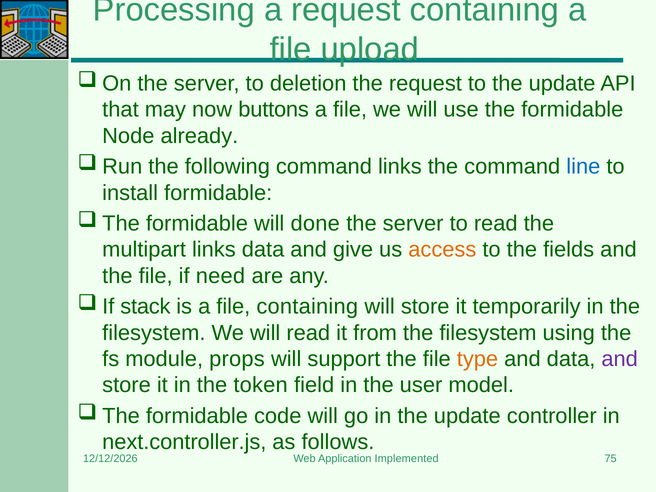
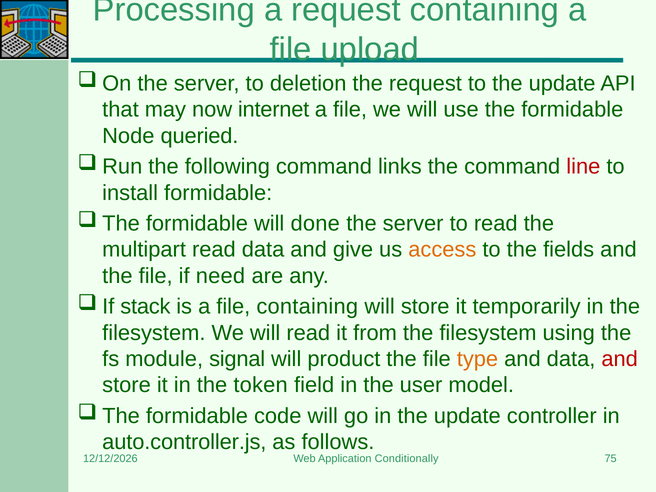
buttons: buttons -> internet (274, 110)
already: already -> queried (199, 136)
line colour: blue -> red (583, 167)
multipart links: links -> read (214, 250)
props: props -> signal (237, 359)
support: support -> product (344, 359)
and colour: purple -> red (620, 359)
next.controller.js: next.controller.js -> auto.controller.js (184, 442)
Implemented: Implemented -> Conditionally (407, 459)
